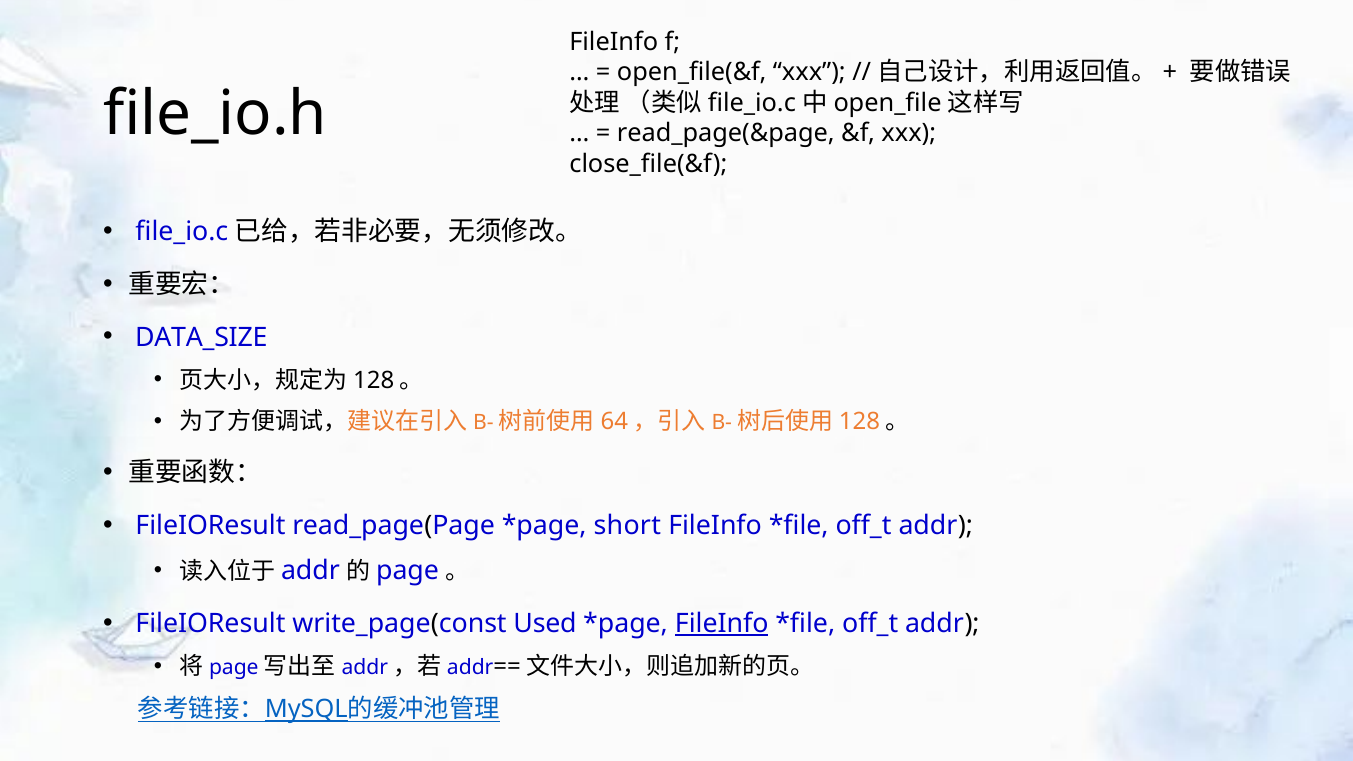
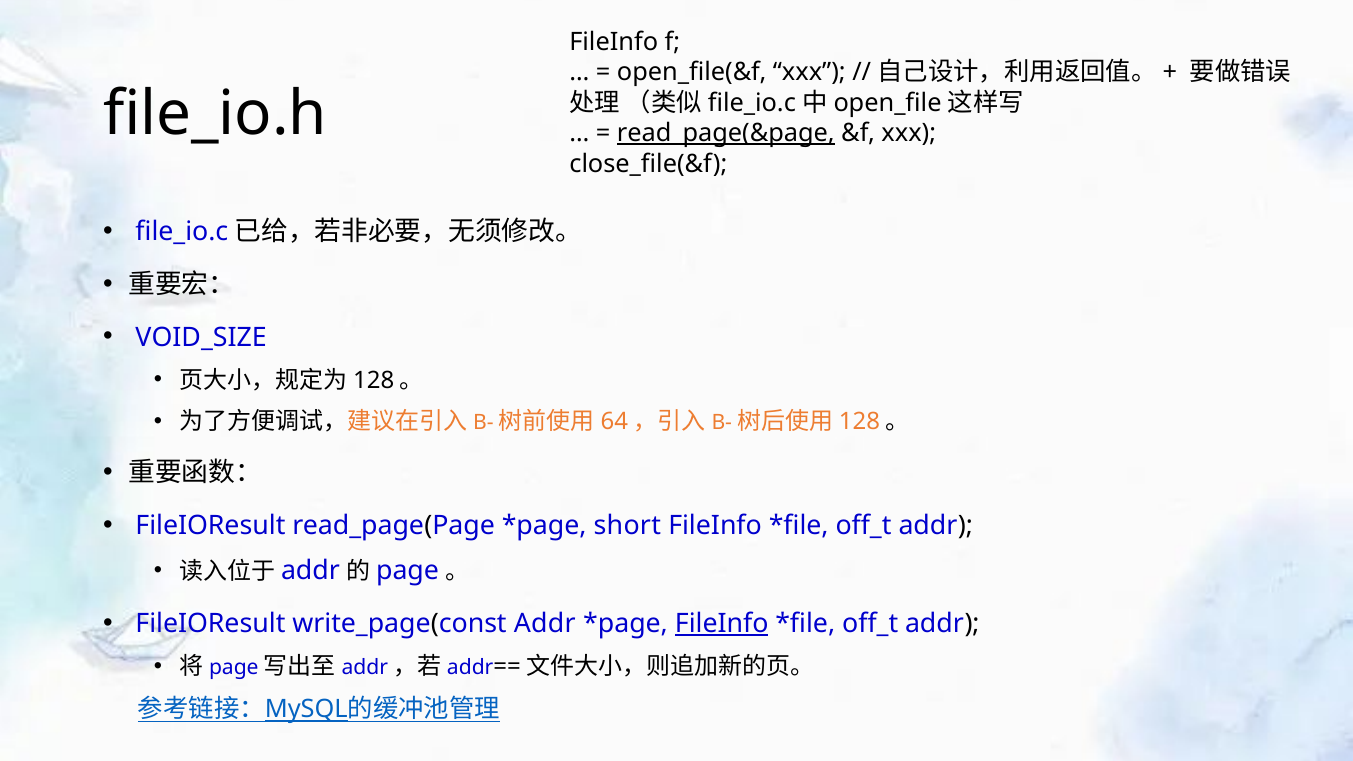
read_page(&page underline: none -> present (726, 133)
DATA_SIZE: DATA_SIZE -> VOID_SIZE (201, 337)
write_page(const Used: Used -> Addr (545, 624)
